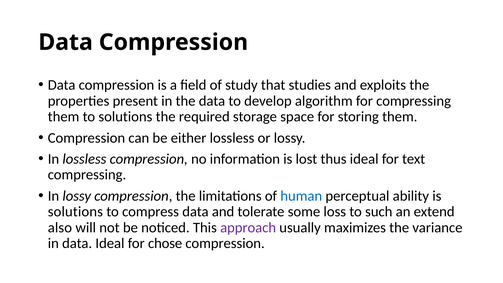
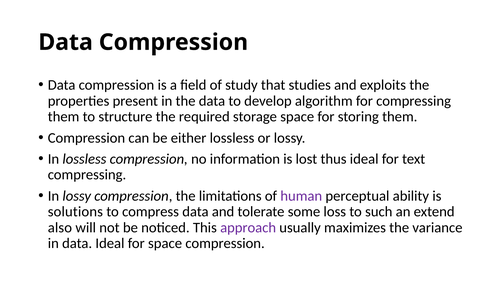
to solutions: solutions -> structure (125, 117)
human colour: blue -> purple (301, 196)
for chose: chose -> space (165, 243)
